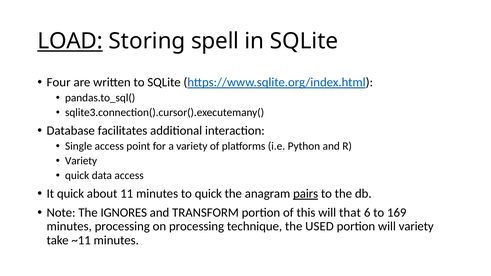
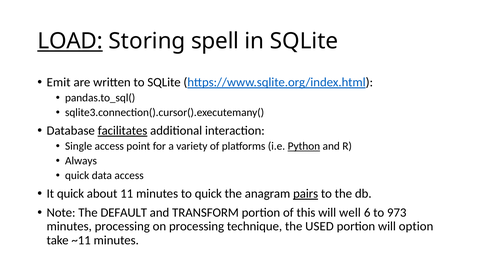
Four: Four -> Emit (59, 82)
facilitates underline: none -> present (123, 131)
Python underline: none -> present (304, 146)
Variety: Variety -> Always (81, 161)
IGNORES: IGNORES -> DEFAULT (124, 213)
that: that -> well (350, 213)
169: 169 -> 973 (397, 213)
will variety: variety -> option (416, 226)
